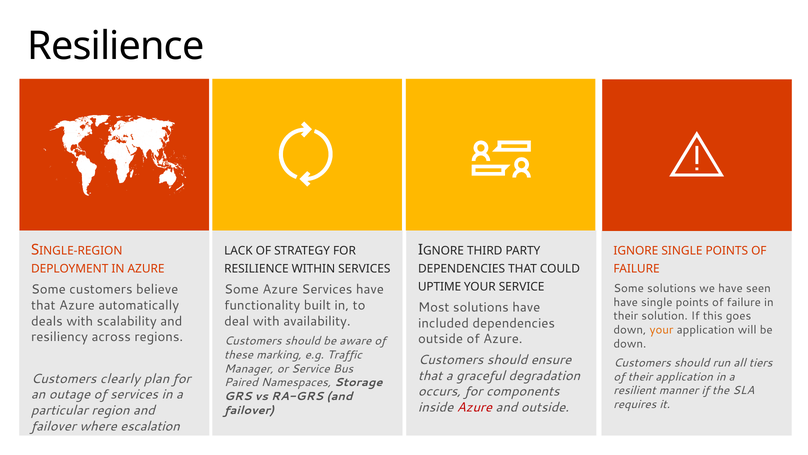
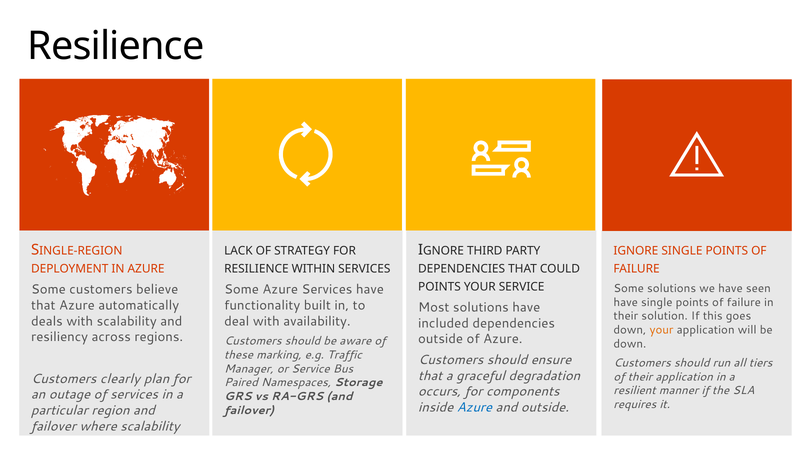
UPTIME: UPTIME -> POINTS (440, 286)
Azure colour: red -> blue (474, 407)
where escalation: escalation -> scalability (150, 426)
